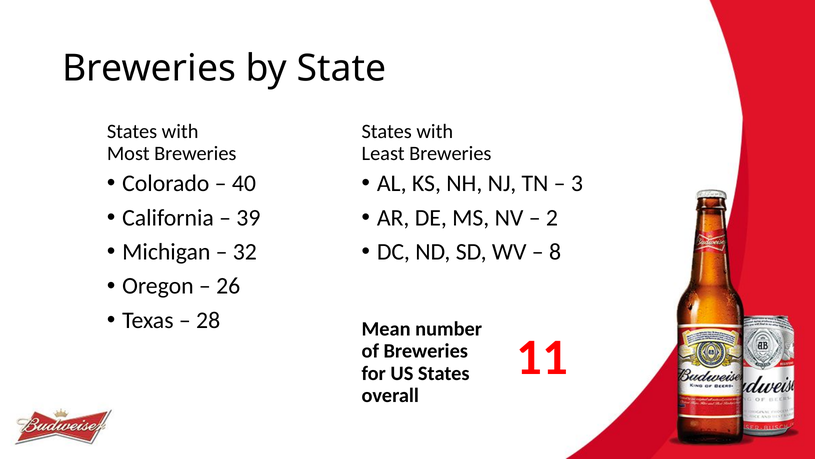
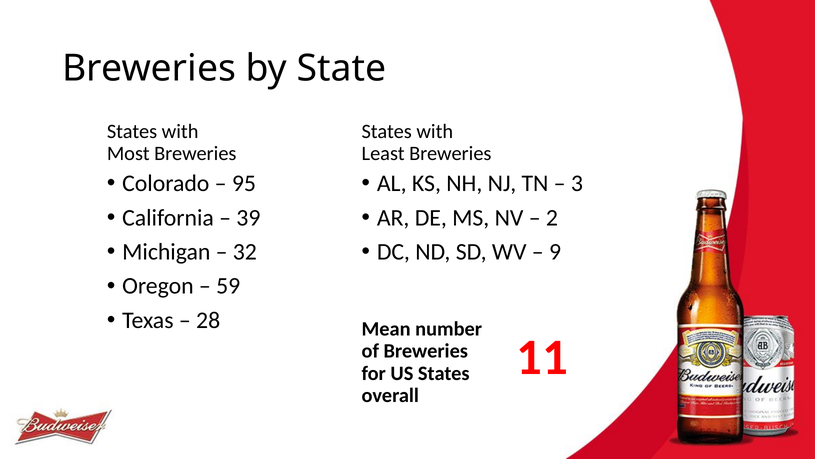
40: 40 -> 95 (244, 183)
8: 8 -> 9 (555, 252)
26: 26 -> 59 (228, 286)
